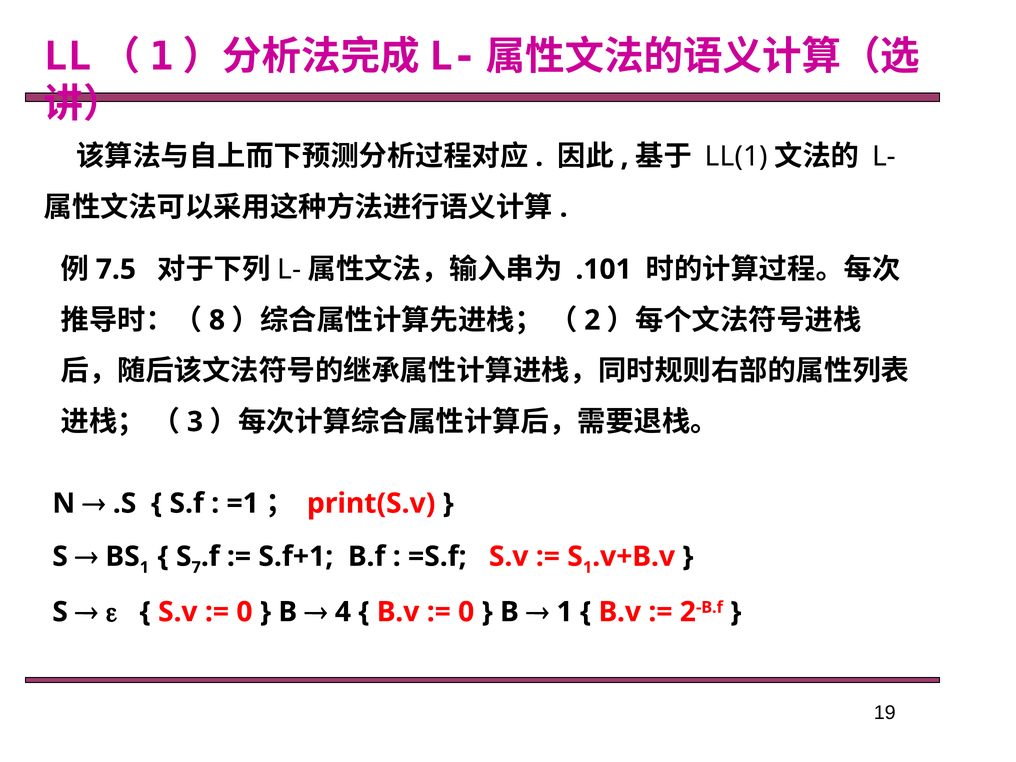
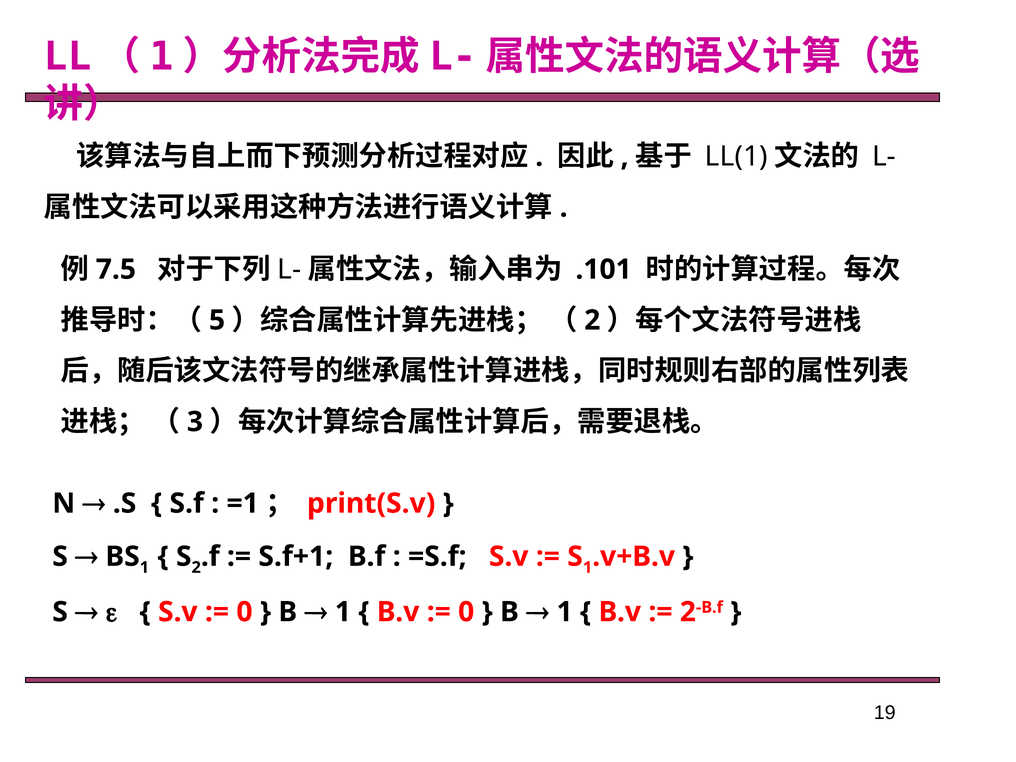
8: 8 -> 5 (217, 320)
S 7: 7 -> 2 (196, 567)
4: 4 -> 1 (343, 612)
